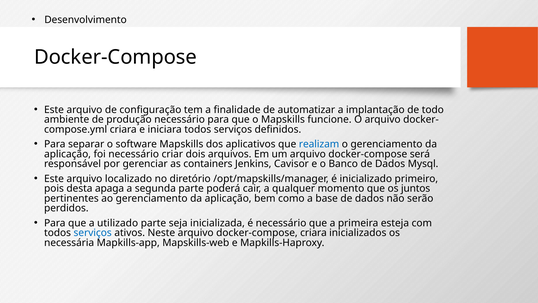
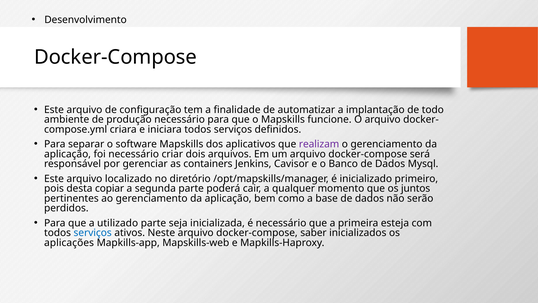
realizam colour: blue -> purple (319, 144)
apaga: apaga -> copiar (110, 188)
docker-compose criara: criara -> saber (313, 233)
necessária: necessária -> aplicações (69, 242)
